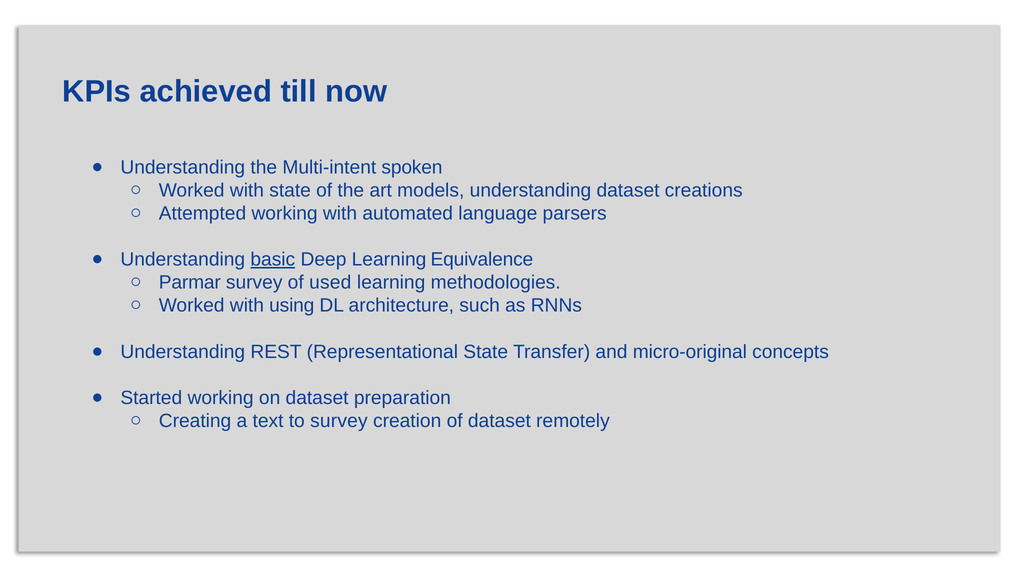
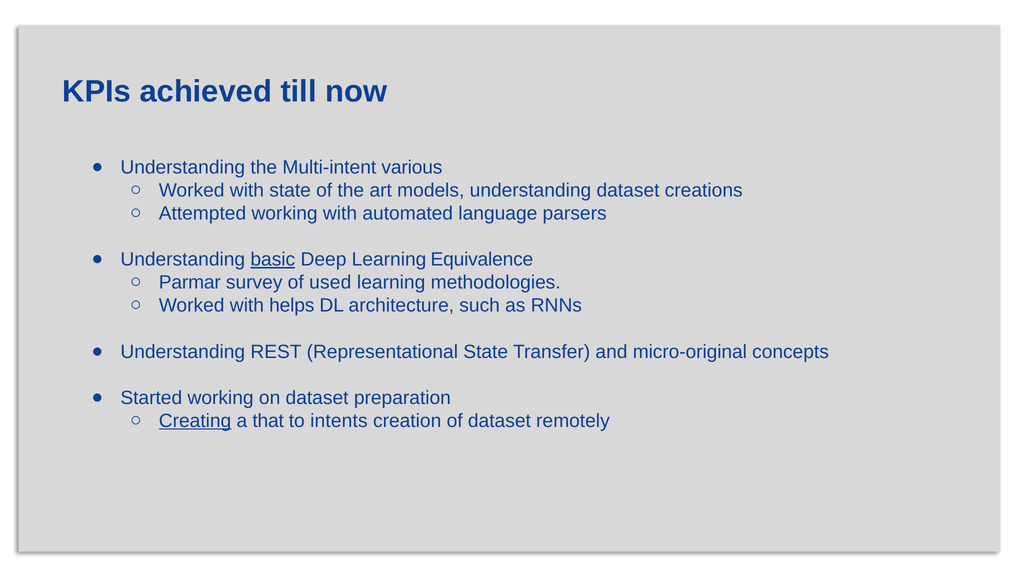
spoken: spoken -> various (412, 167)
using: using -> helps (292, 306)
Creating underline: none -> present (195, 421)
text: text -> that (268, 421)
to survey: survey -> intents (339, 421)
